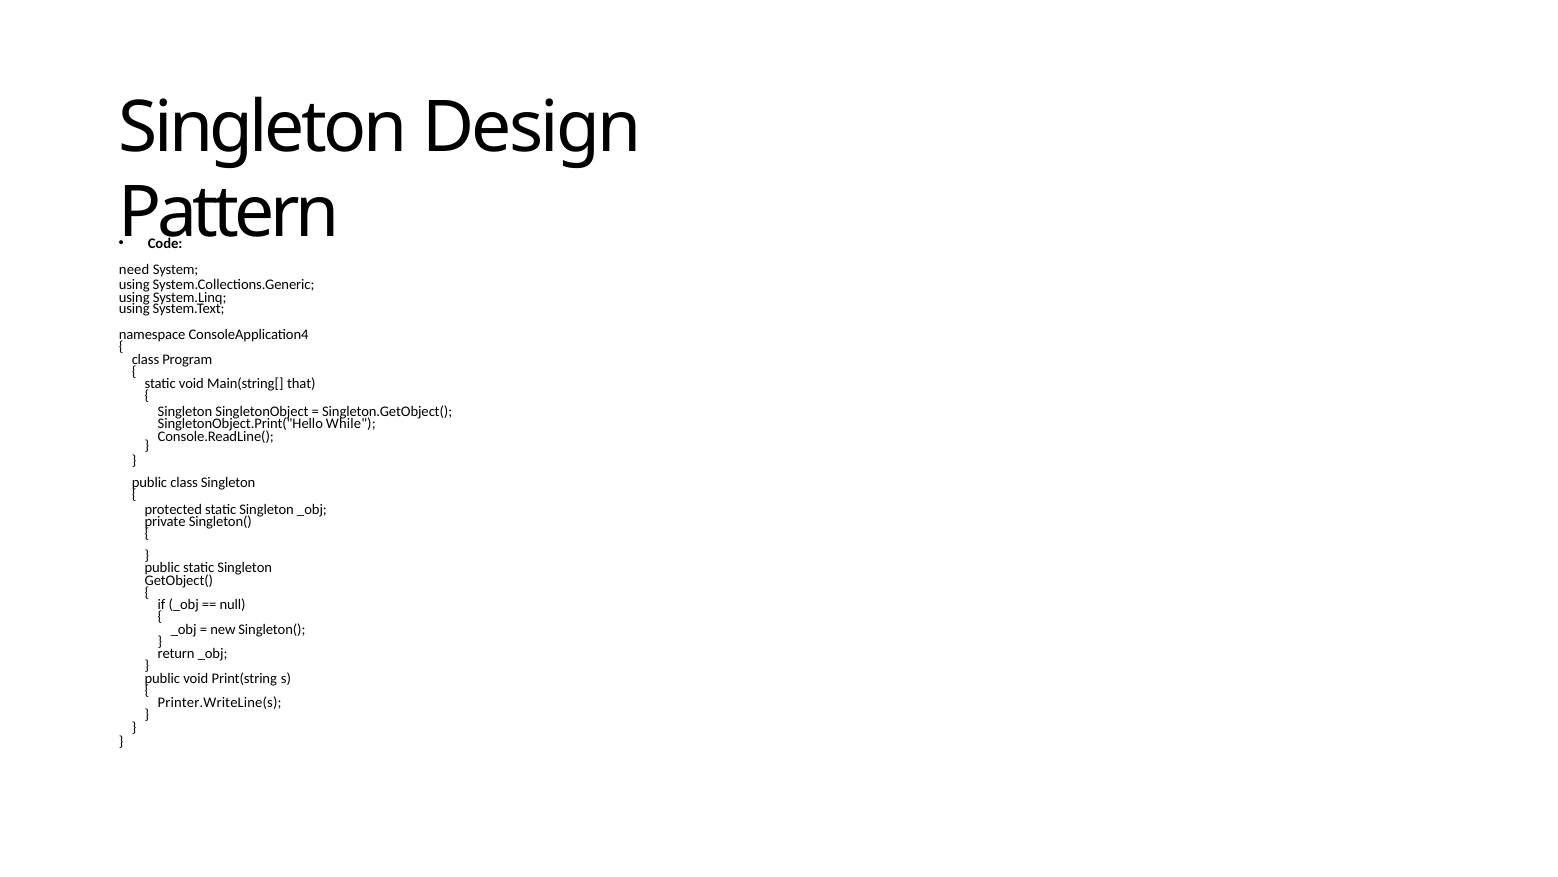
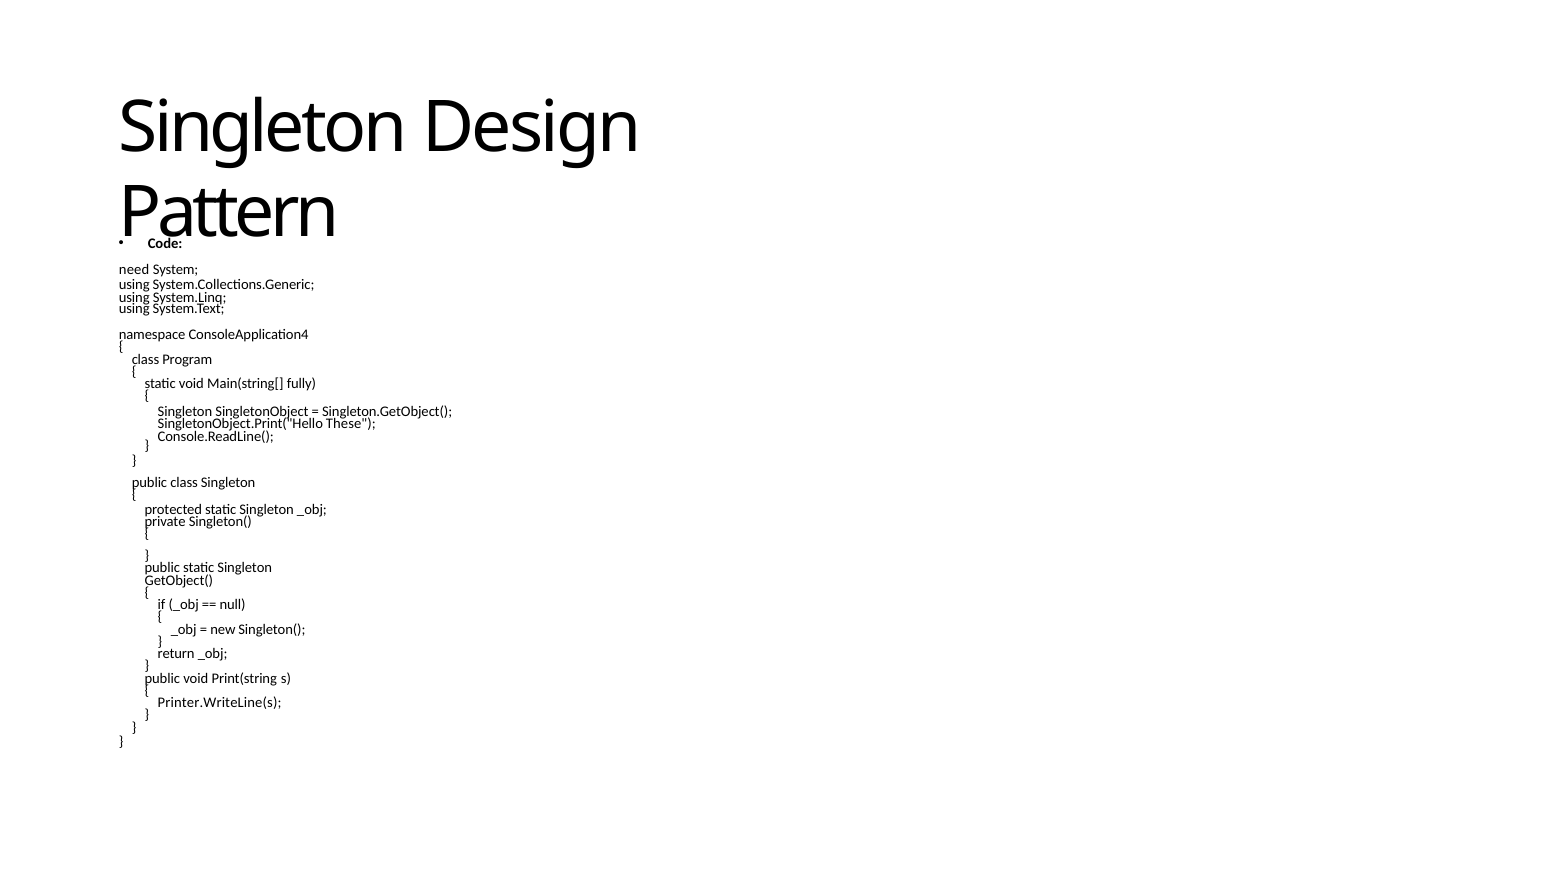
that: that -> fully (301, 384)
While: While -> These (351, 424)
